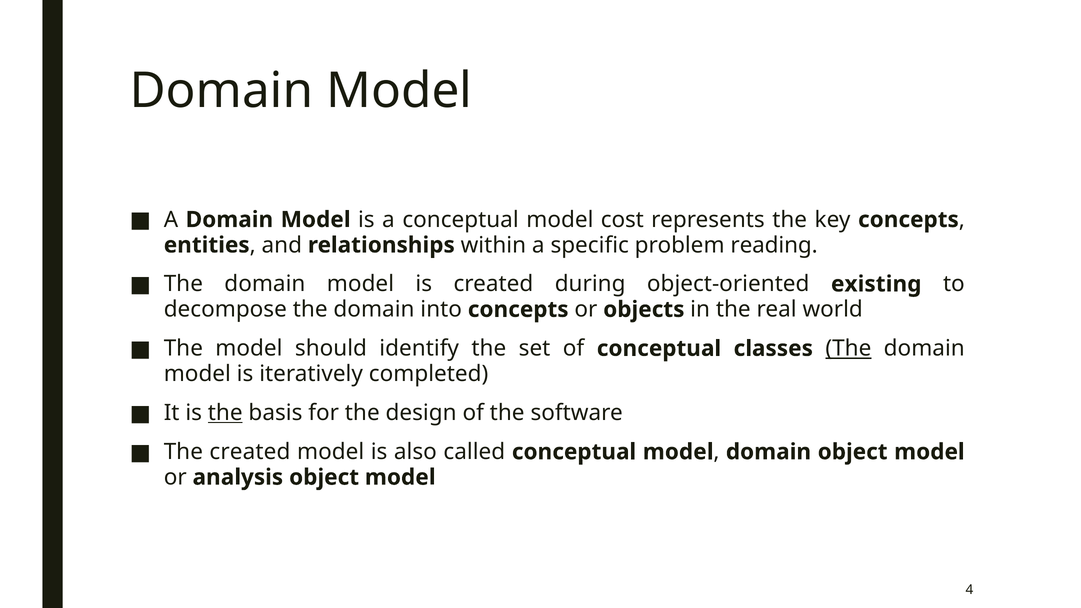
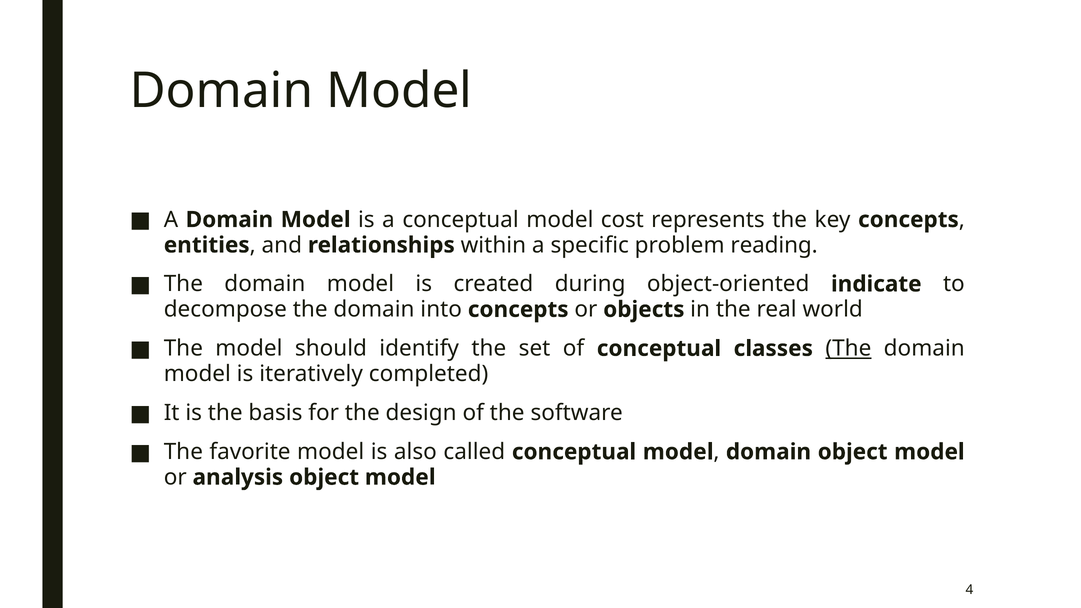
existing: existing -> indicate (876, 284)
the underline: present -> none (225, 413)
The created: created -> favorite (250, 452)
